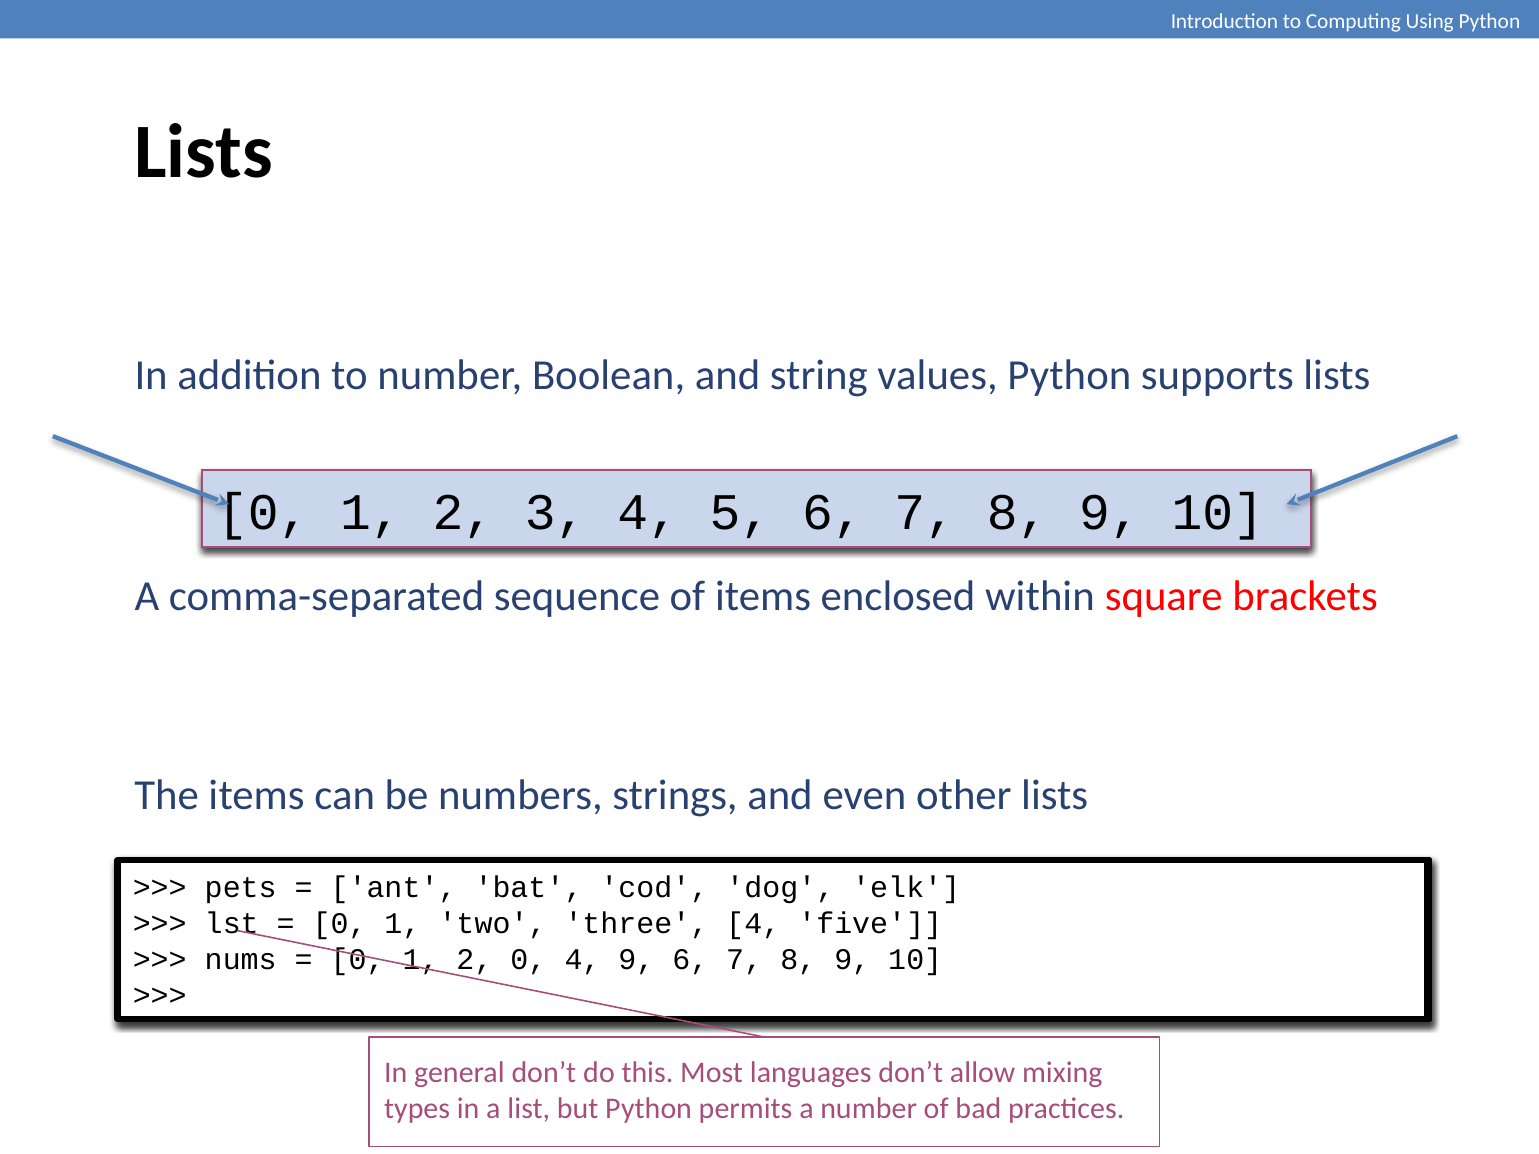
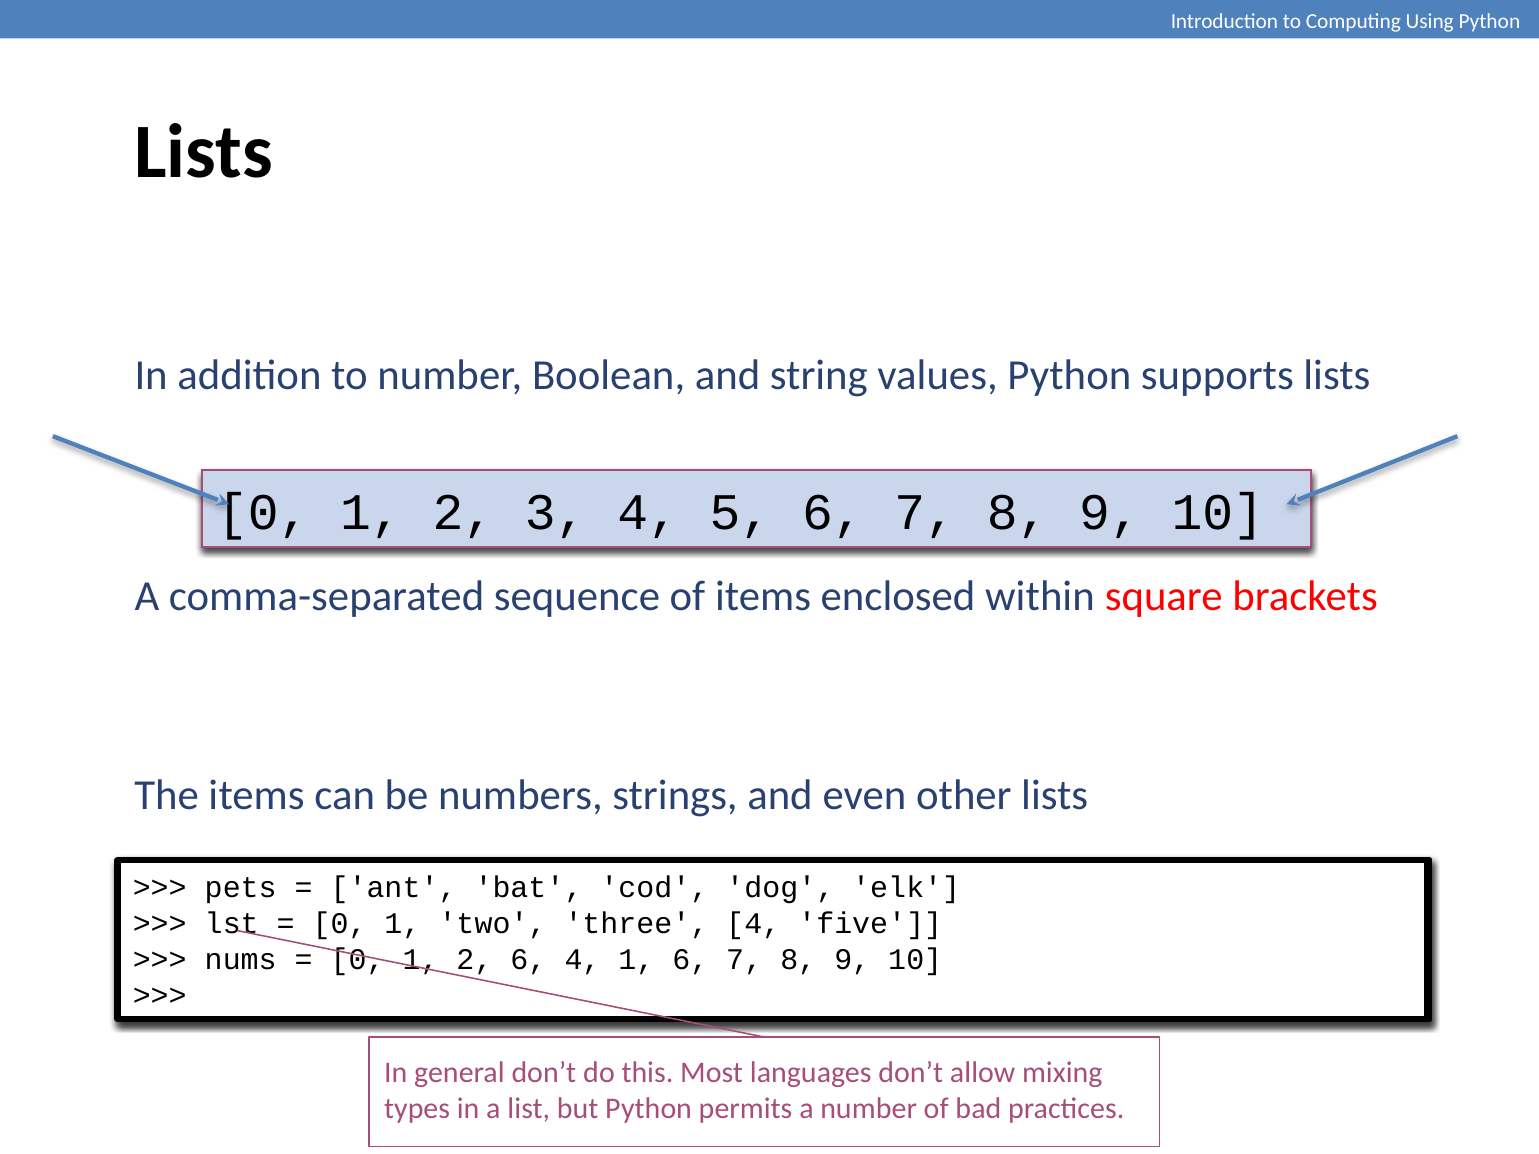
2 0: 0 -> 6 (528, 960)
4 9: 9 -> 1 (636, 960)
